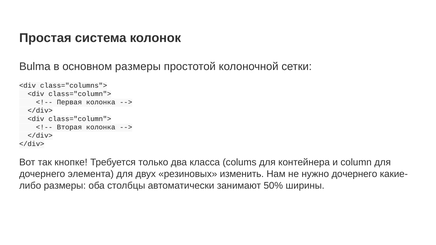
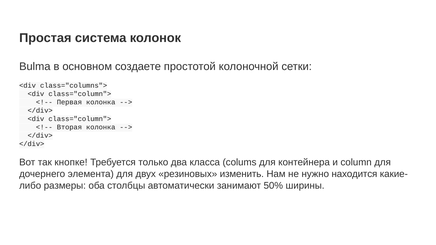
основном размеры: размеры -> создаете (138, 67)
нужно дочернего: дочернего -> находится (354, 174)
